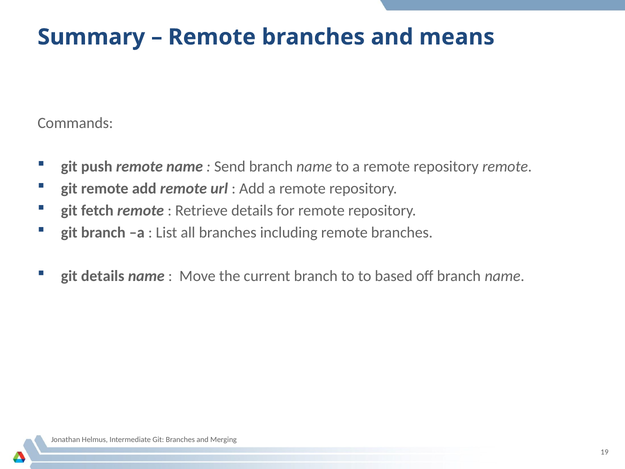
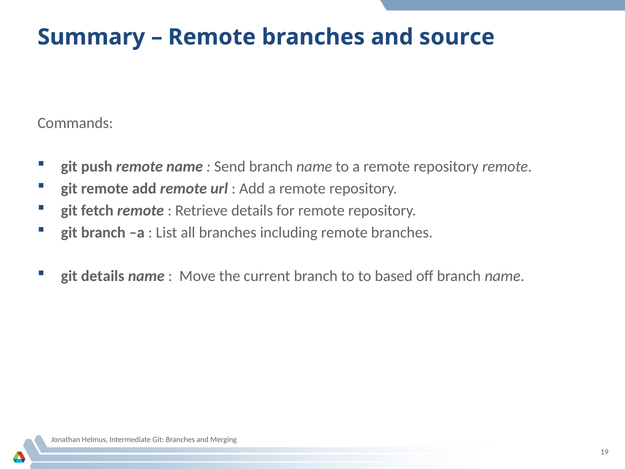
means: means -> source (457, 37)
